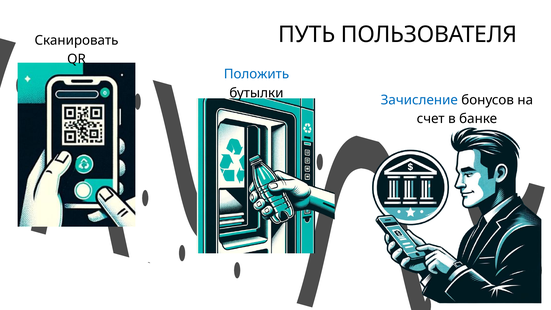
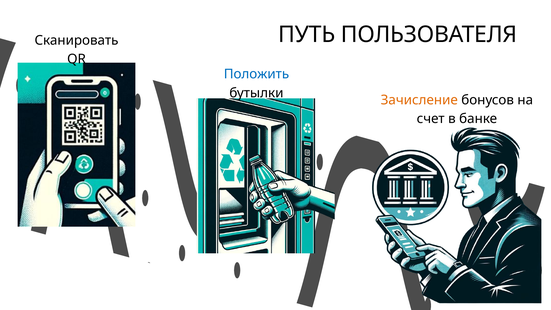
Зачисление colour: blue -> orange (419, 100)
